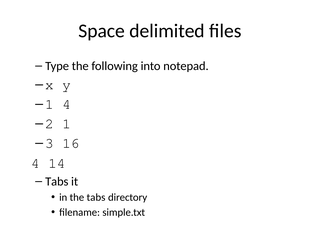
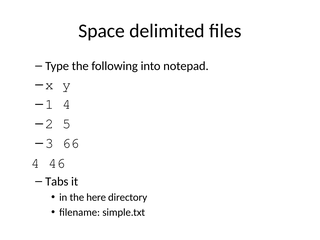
2 1: 1 -> 5 (67, 124)
16: 16 -> 66 (71, 143)
14: 14 -> 46 (57, 163)
the tabs: tabs -> here (96, 197)
